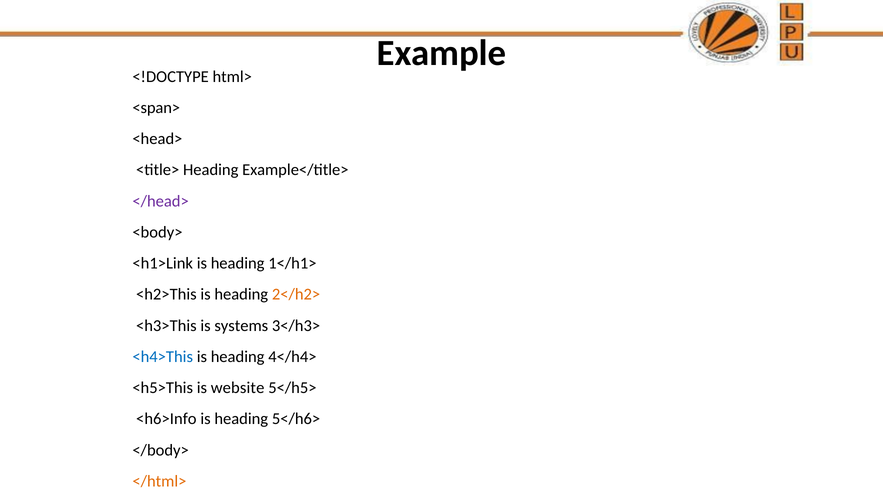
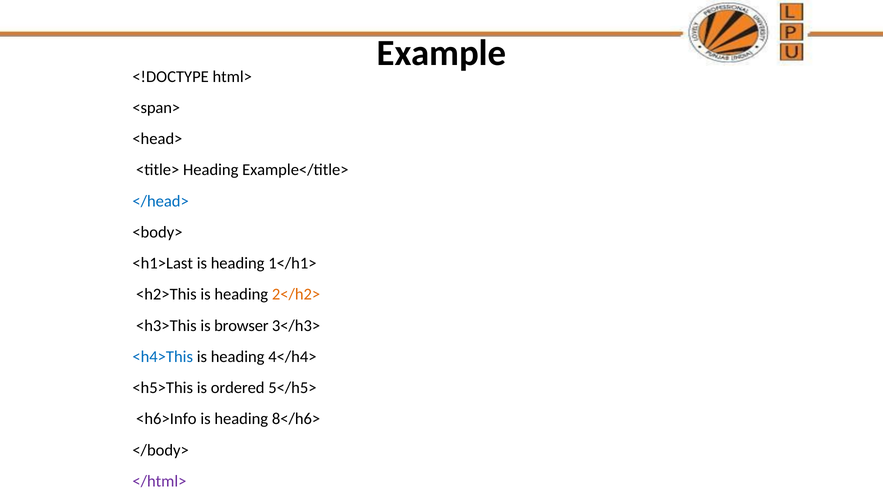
</head> colour: purple -> blue (161, 201)
<h1>Link: <h1>Link -> <h1>Last (163, 263)
systems: systems -> browser (241, 325)
website: website -> ordered (238, 388)
5</h6>: 5</h6> -> 8</h6> (296, 419)
</html> colour: orange -> purple (159, 481)
